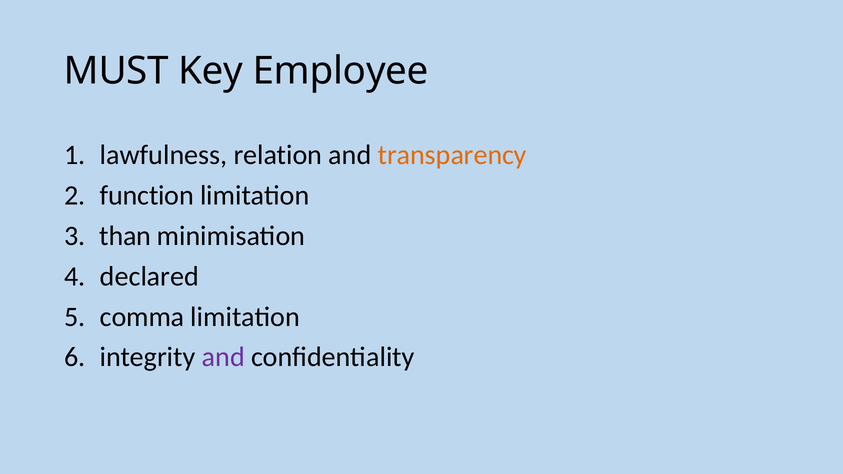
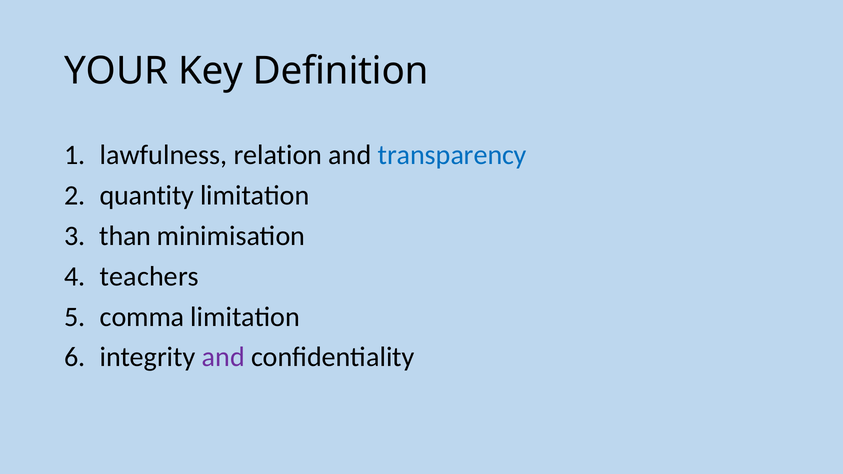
MUST: MUST -> YOUR (116, 71)
Employee: Employee -> Definition (341, 71)
transparency colour: orange -> blue (452, 155)
function: function -> quantity (147, 195)
declared: declared -> teachers (149, 276)
